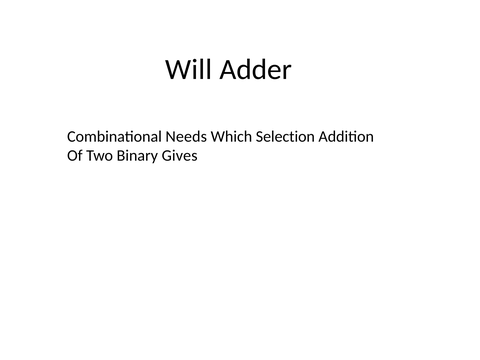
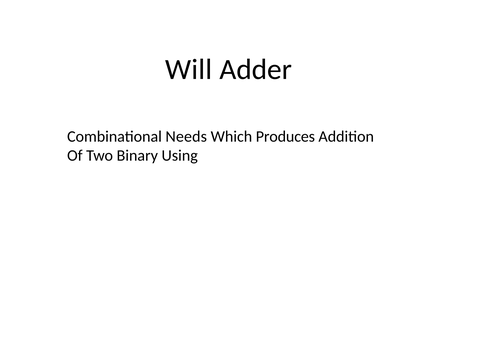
Selection: Selection -> Produces (285, 136)
Gives: Gives -> Using (180, 156)
